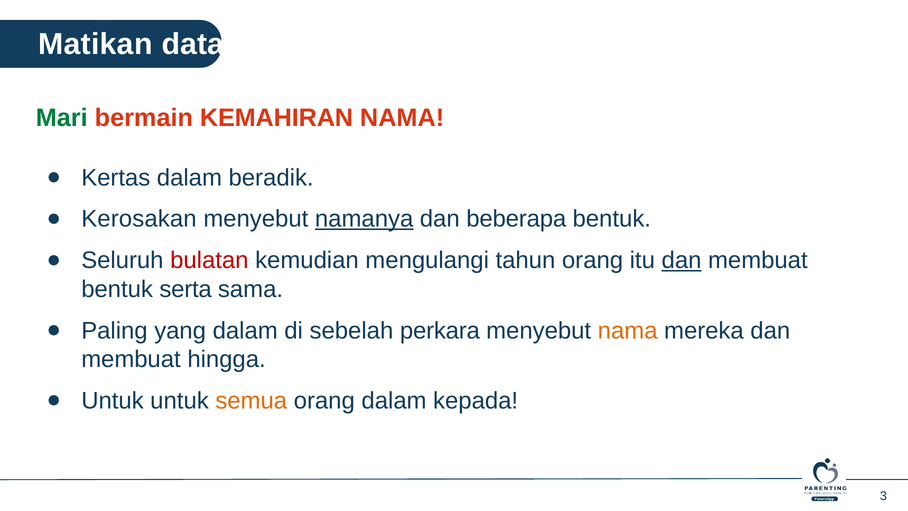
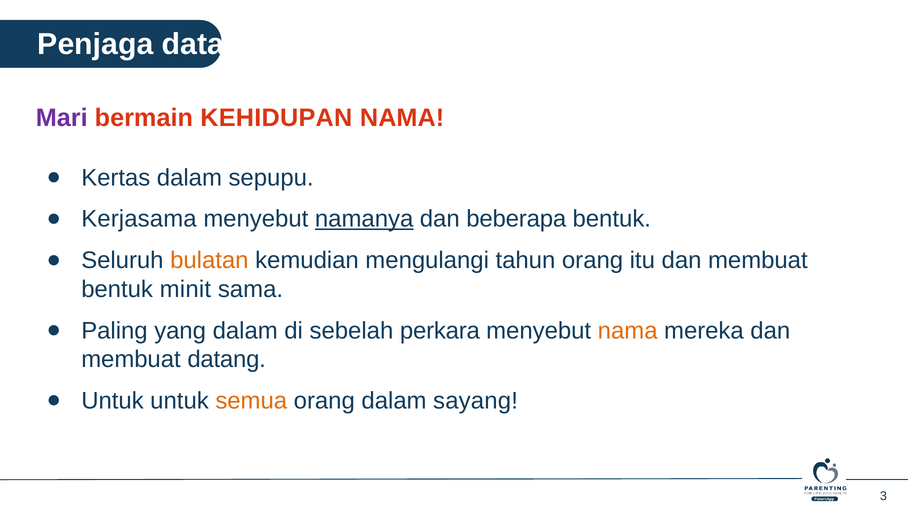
Matikan: Matikan -> Penjaga (95, 44)
Mari colour: green -> purple (62, 118)
KEMAHIRAN: KEMAHIRAN -> KEHIDUPAN (276, 118)
beradik: beradik -> sepupu (271, 178)
Kerosakan: Kerosakan -> Kerjasama (139, 219)
bulatan colour: red -> orange (209, 260)
dan underline: present -> none (682, 260)
serta: serta -> minit (185, 289)
membuat hingga: hingga -> datang (227, 359)
kepada: kepada -> sayang (476, 401)
